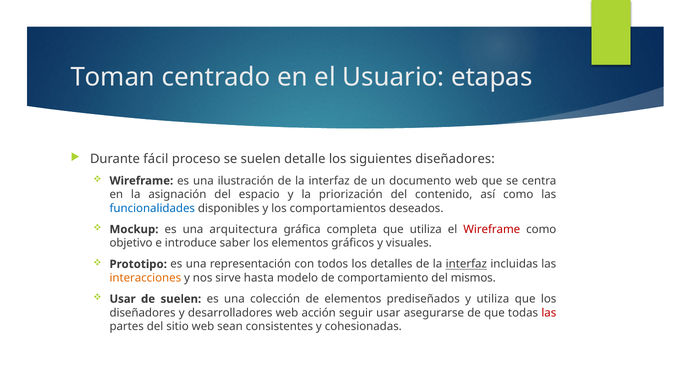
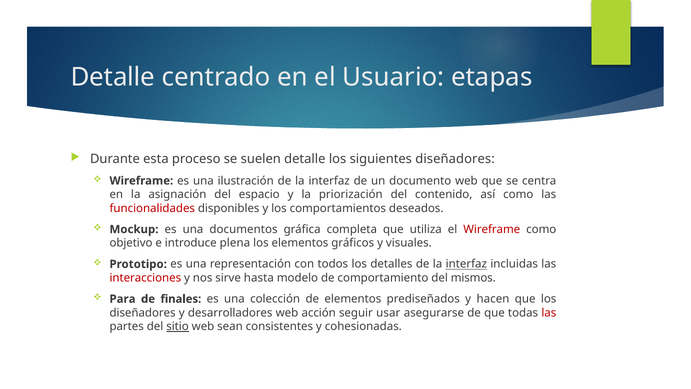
Toman: Toman -> Detalle (113, 77)
fácil: fácil -> esta (156, 159)
funcionalidades colour: blue -> red (152, 208)
arquitectura: arquitectura -> documentos (243, 229)
saber: saber -> plena (235, 243)
interacciones colour: orange -> red (145, 278)
Usar: Usar -> Para (123, 299)
de suelen: suelen -> finales (181, 299)
y utiliza: utiliza -> hacen (493, 299)
sitio underline: none -> present (178, 326)
